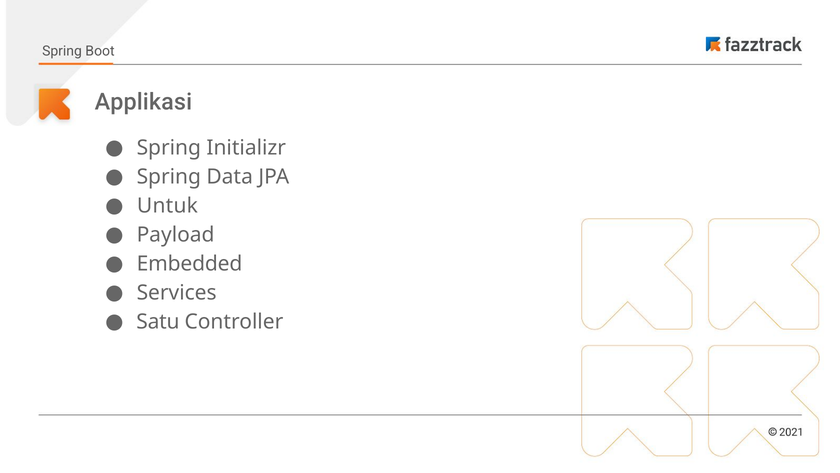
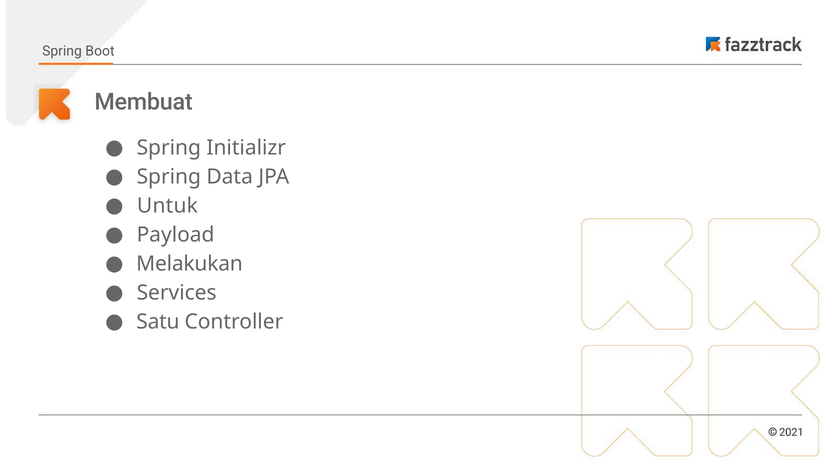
Applikasi: Applikasi -> Membuat (144, 102)
Embedded: Embedded -> Melakukan (190, 263)
